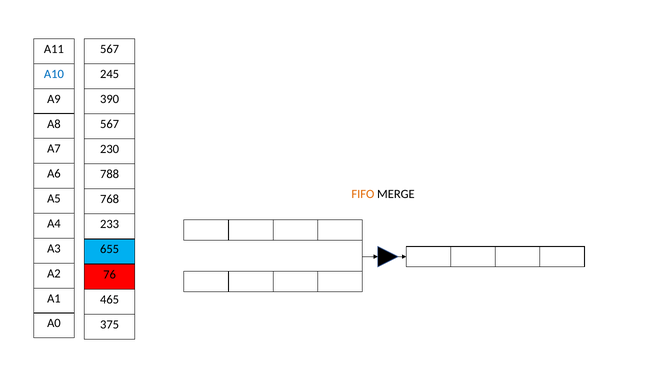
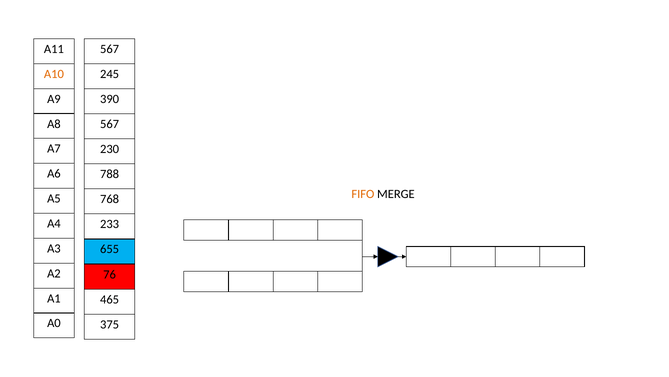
A10 colour: blue -> orange (54, 74)
